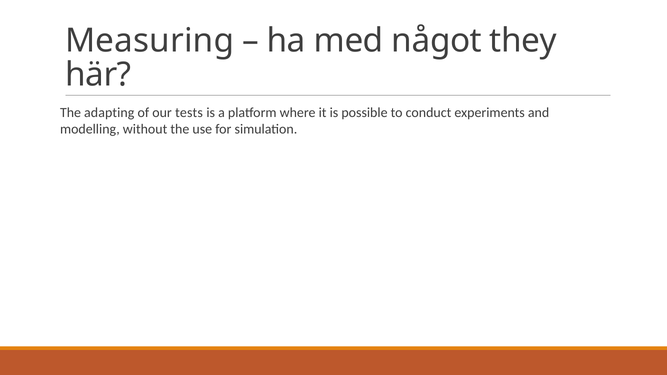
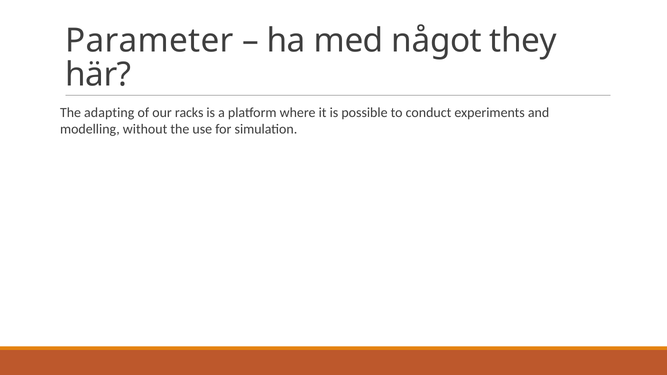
Measuring: Measuring -> Parameter (149, 41)
tests: tests -> racks (189, 113)
